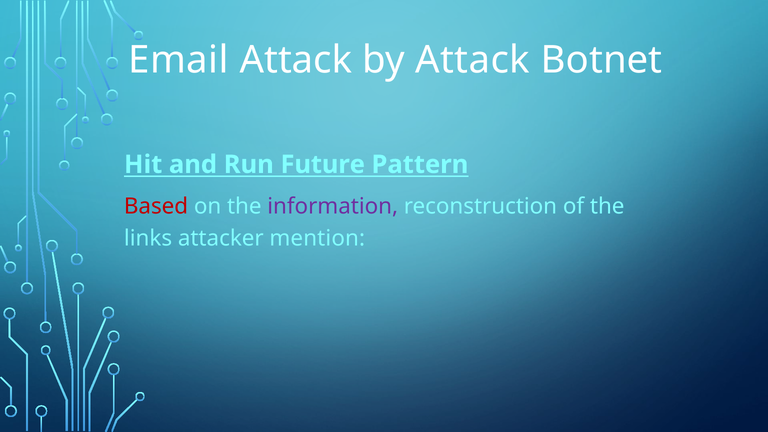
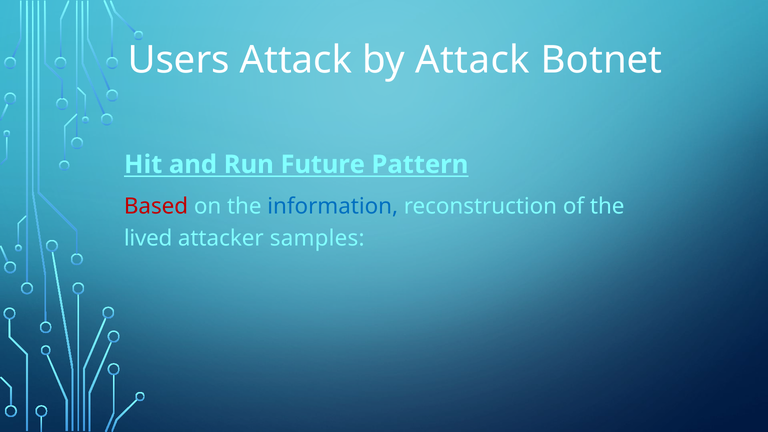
Email: Email -> Users (179, 60)
information colour: purple -> blue (333, 206)
links: links -> lived (148, 239)
mention: mention -> samples (317, 239)
